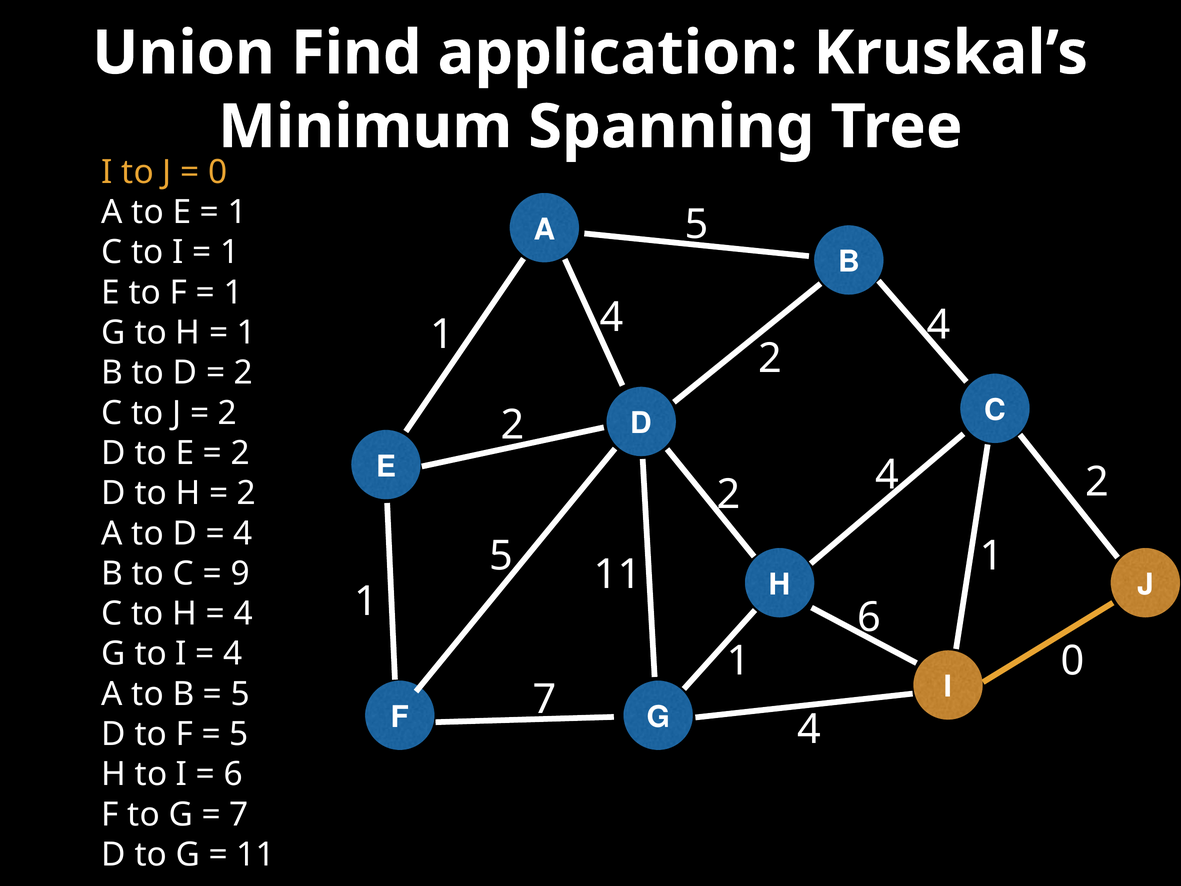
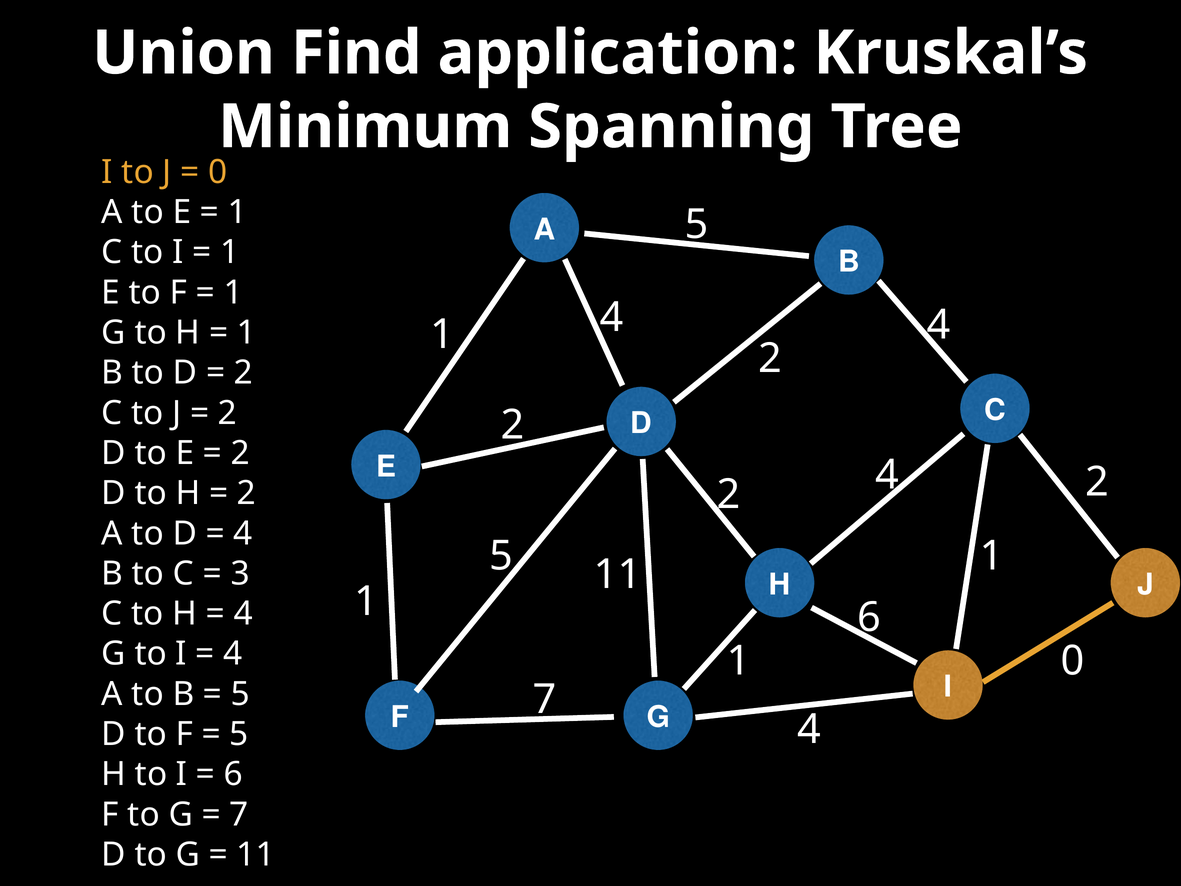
9: 9 -> 3 (240, 573)
